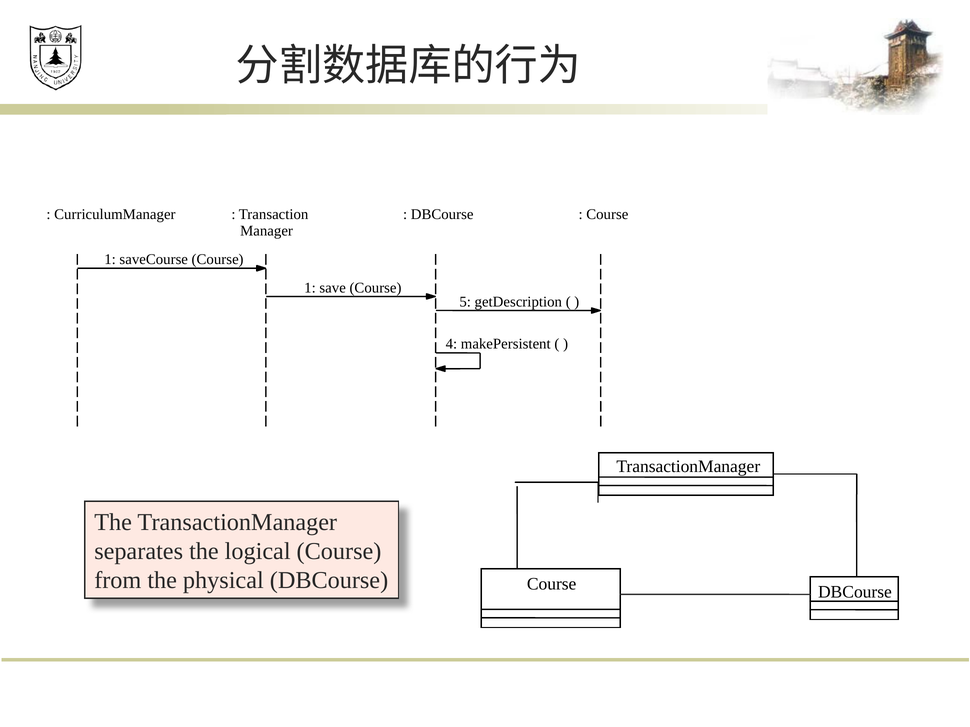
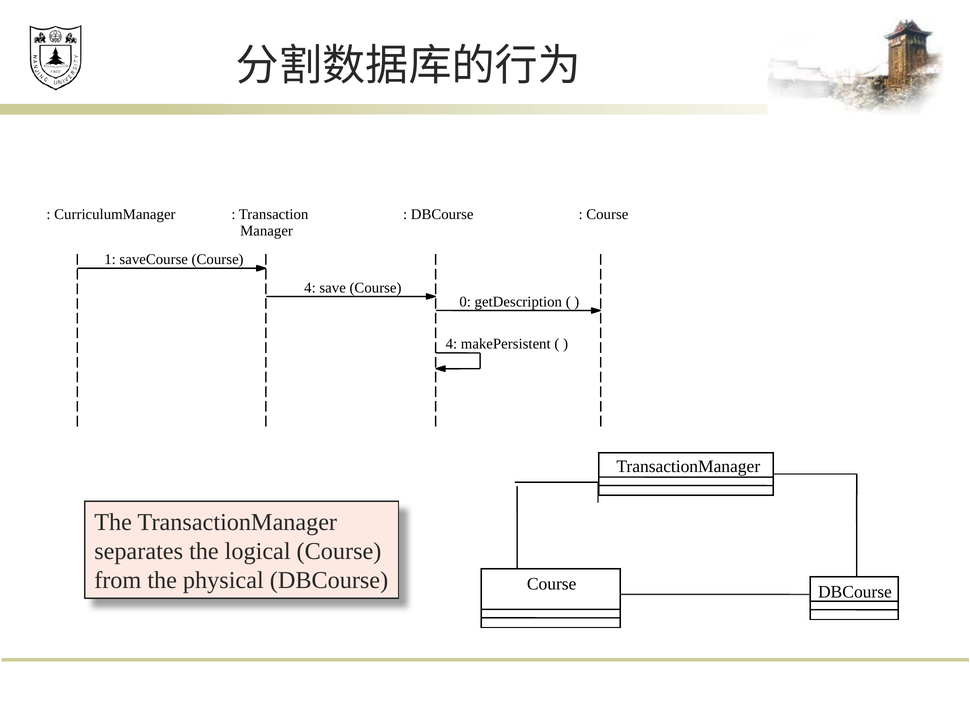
1: 1 -> 4 (310, 288)
5: 5 -> 0 (465, 302)
